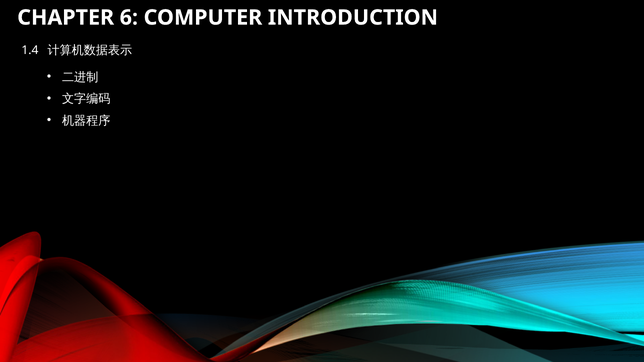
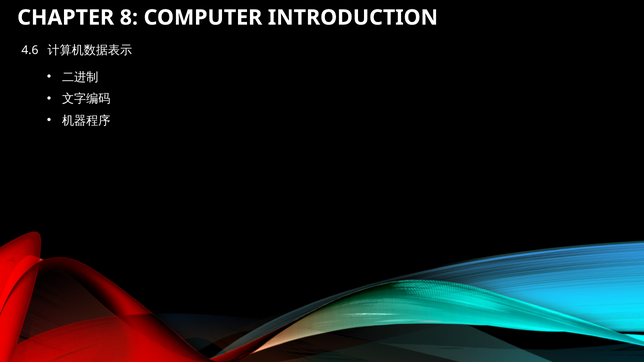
6: 6 -> 8 (129, 18)
1.4: 1.4 -> 4.6 (30, 50)
